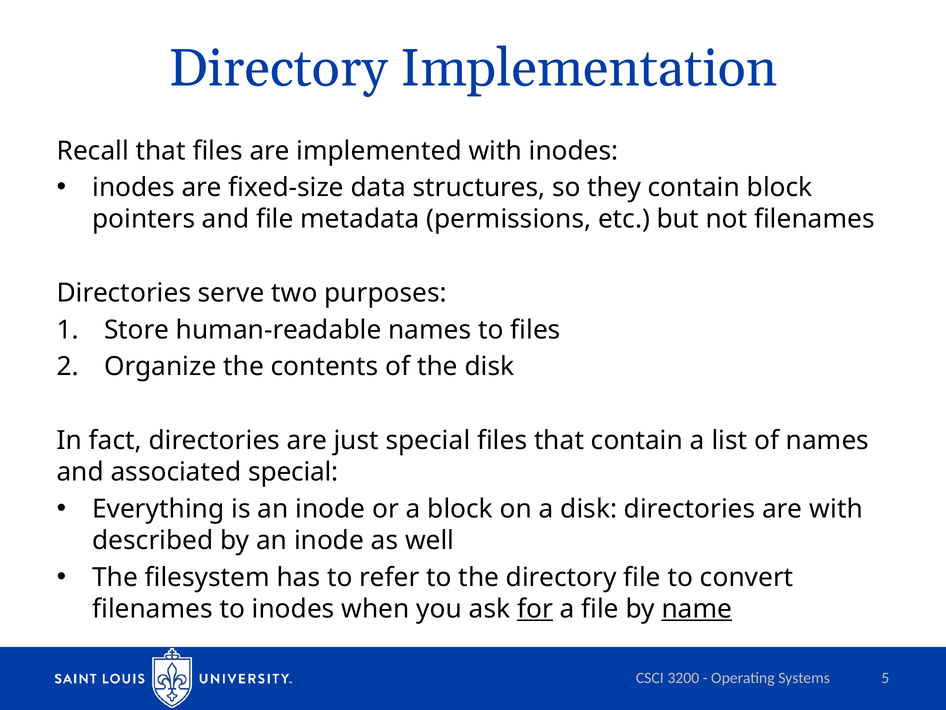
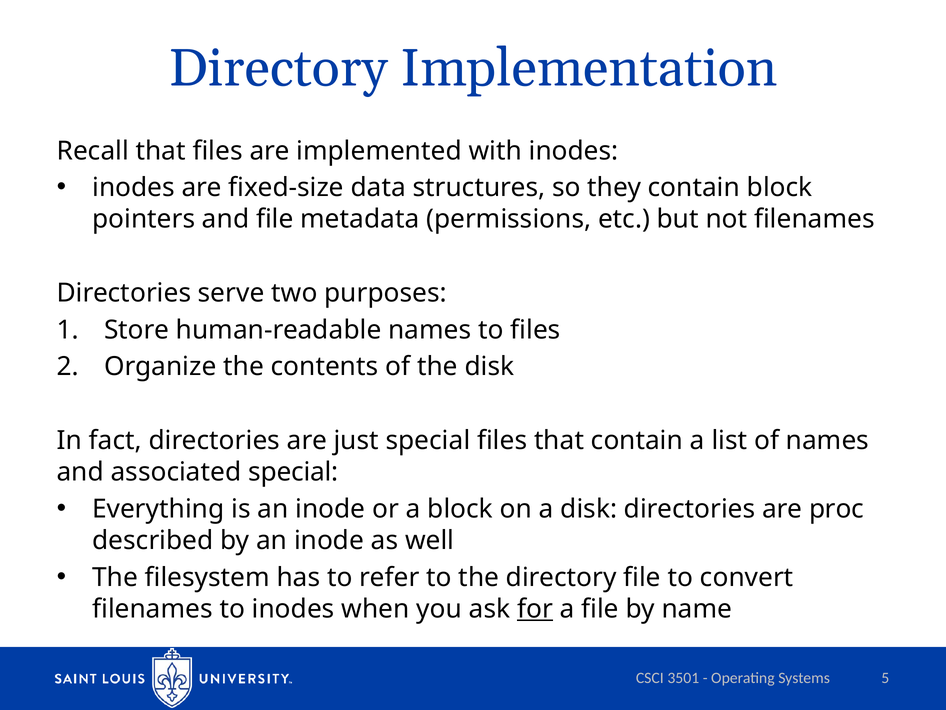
are with: with -> proc (836, 509)
name underline: present -> none (697, 609)
3200: 3200 -> 3501 (683, 677)
